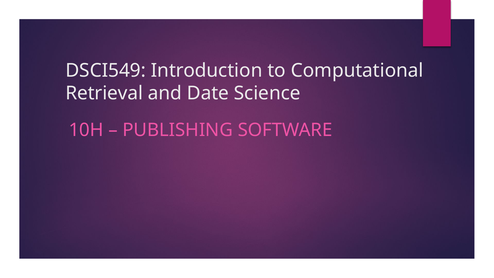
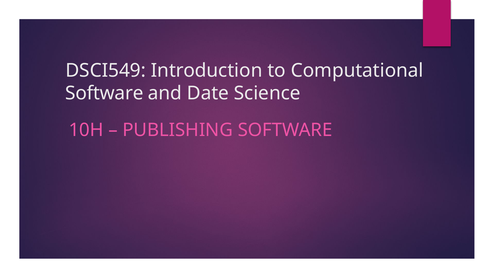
Retrieval: Retrieval -> Software (104, 93)
